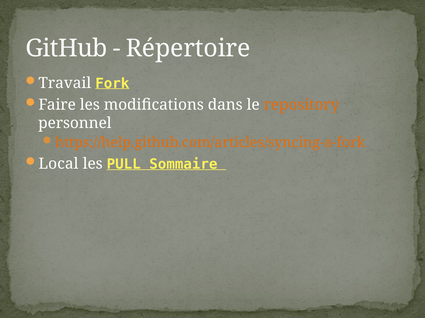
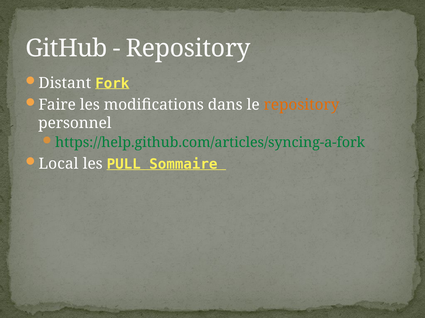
Répertoire: Répertoire -> Repository (188, 49)
Travail: Travail -> Distant (65, 83)
https://help.github.com/articles/syncing-a-fork colour: orange -> green (210, 143)
